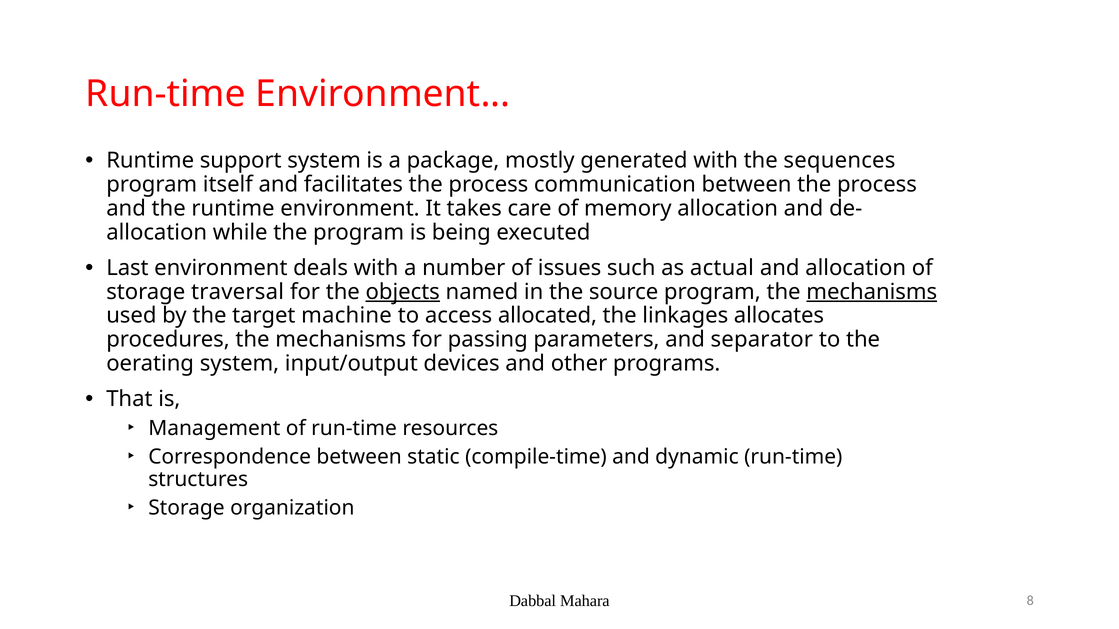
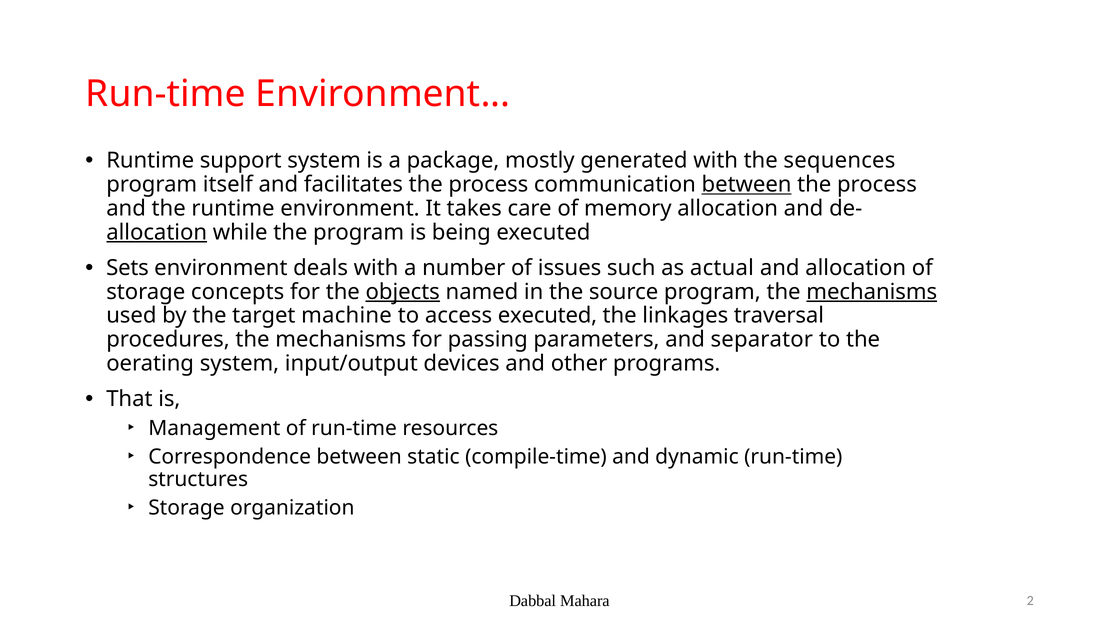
between underline: none -> present (747, 185)
allocation underline: none -> present (157, 232)
Last: Last -> Sets (127, 268)
traversal: traversal -> concepts (238, 292)
access allocated: allocated -> executed (547, 316)
allocates: allocates -> traversal (779, 316)
8: 8 -> 2 (1030, 601)
